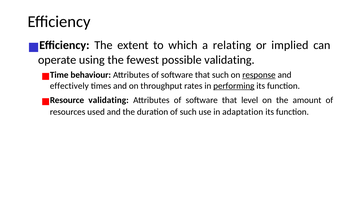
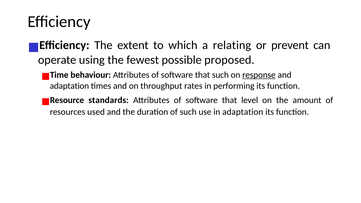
implied: implied -> prevent (290, 45)
possible validating: validating -> proposed (229, 60)
effectively: effectively -> adaptation (69, 86)
performing underline: present -> none (234, 86)
validating: validating -> standards (109, 100)
